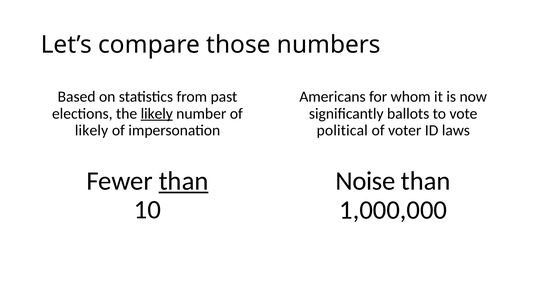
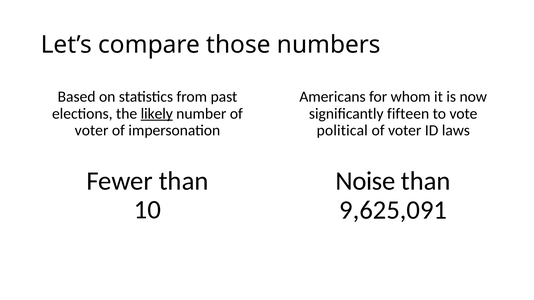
ballots: ballots -> fifteen (408, 114)
likely: likely -> voter (92, 131)
than underline: present -> none (184, 181)
1,000,000: 1,000,000 -> 9,625,091 (393, 210)
